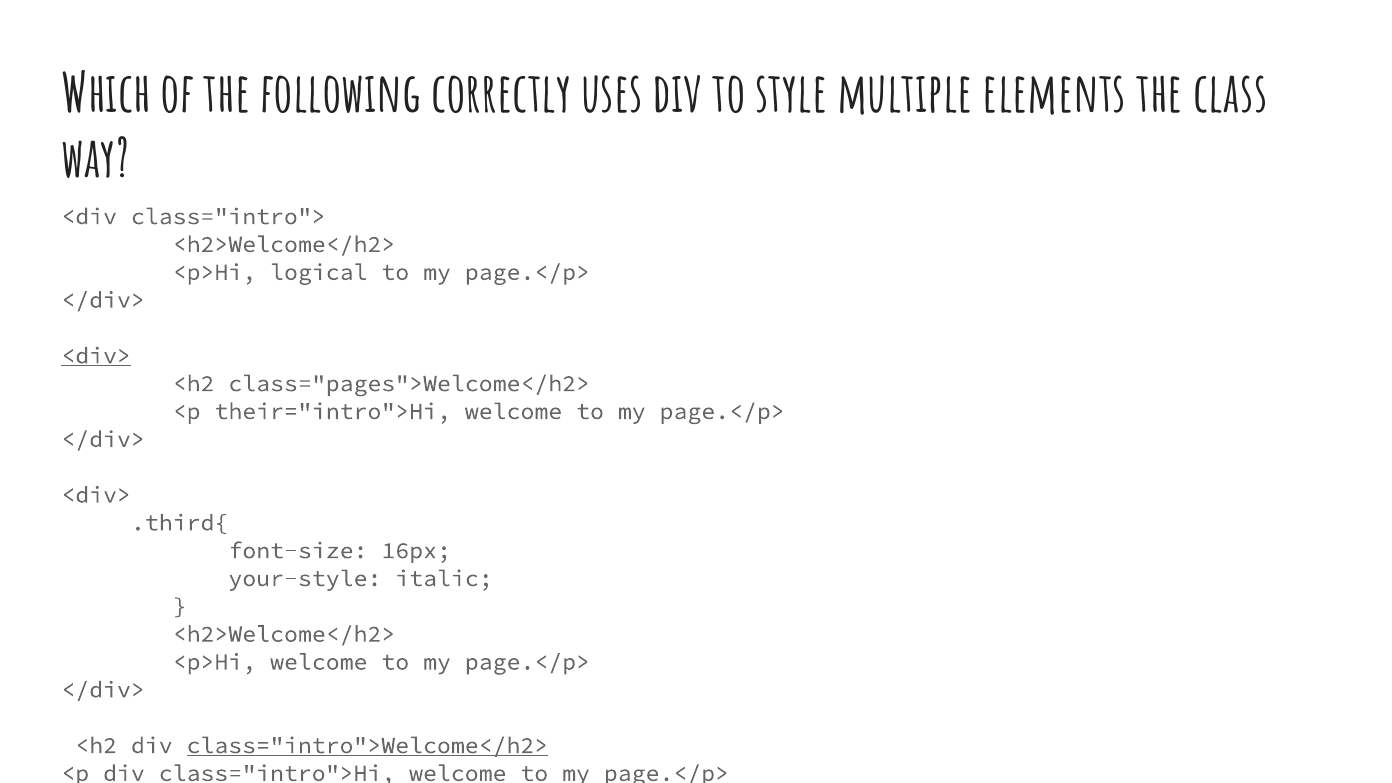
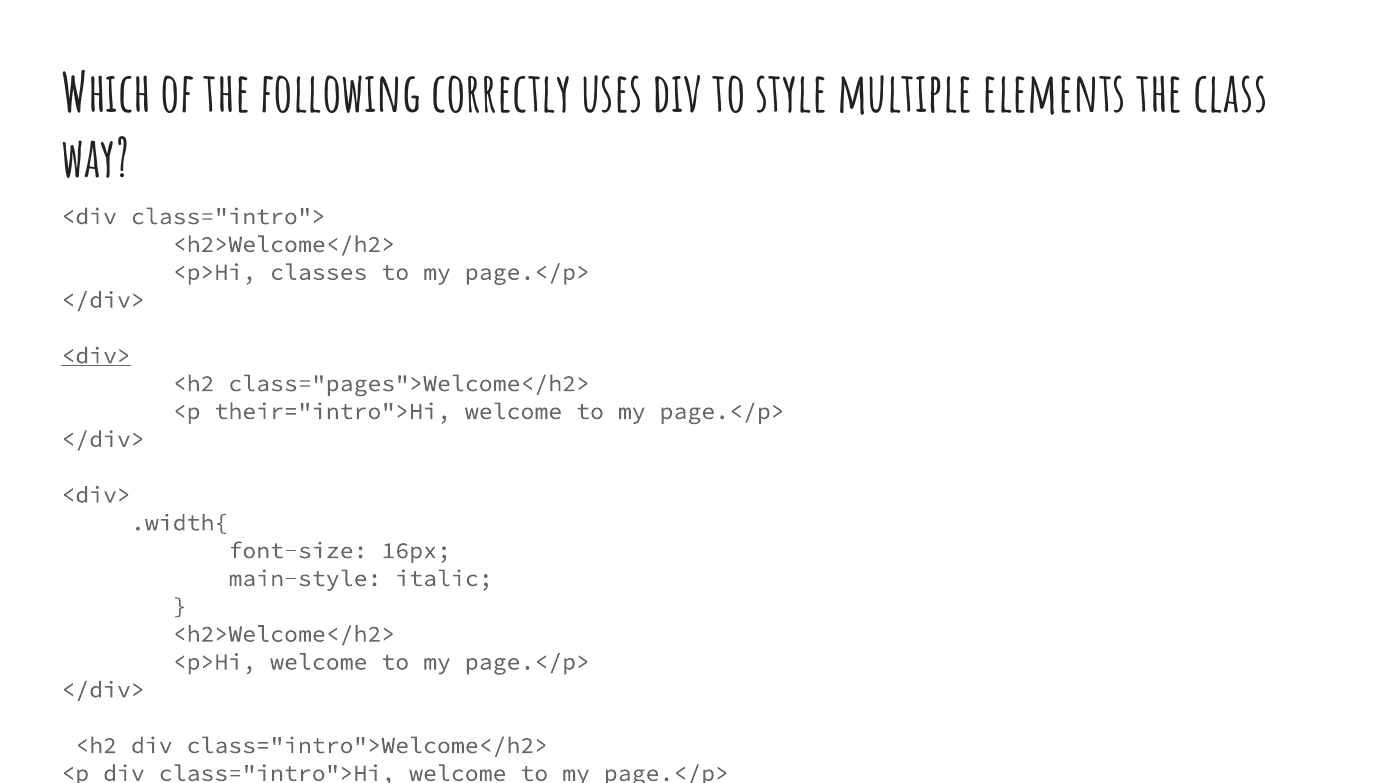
logical: logical -> classes (319, 272)
.third{: .third{ -> .width{ (180, 523)
your-style: your-style -> main-style (305, 578)
class="intro">Welcome</h2> underline: present -> none (367, 745)
